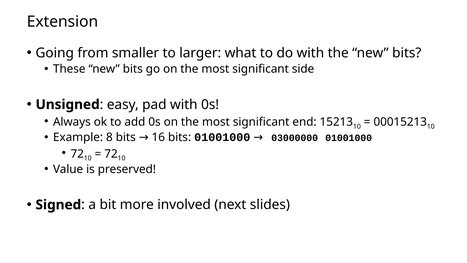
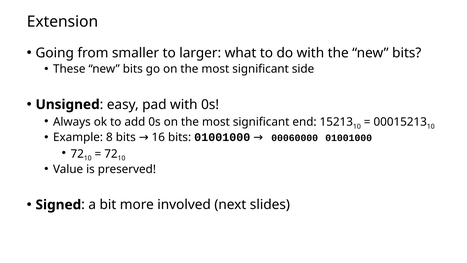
03000000: 03000000 -> 00060000 (295, 138)
